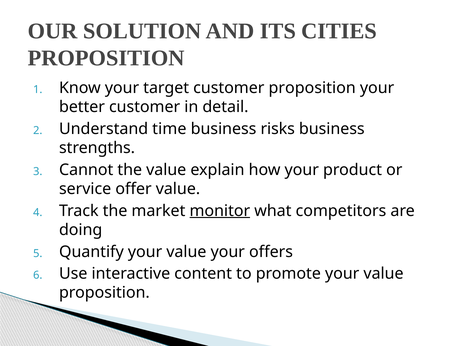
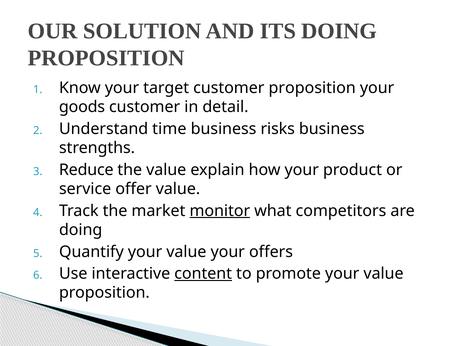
ITS CITIES: CITIES -> DOING (339, 31)
better: better -> goods (82, 107)
Cannot: Cannot -> Reduce (86, 170)
content underline: none -> present (203, 273)
